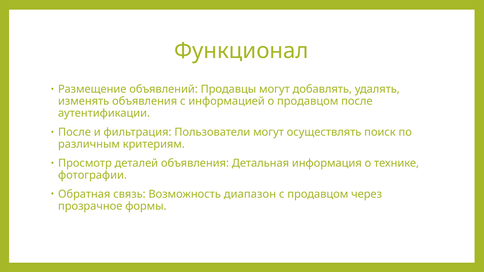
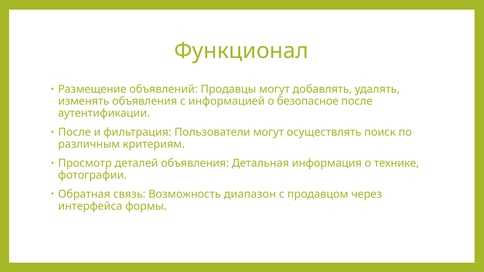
о продавцом: продавцом -> безопасное (308, 101)
прозрачное: прозрачное -> интерфейса (90, 206)
